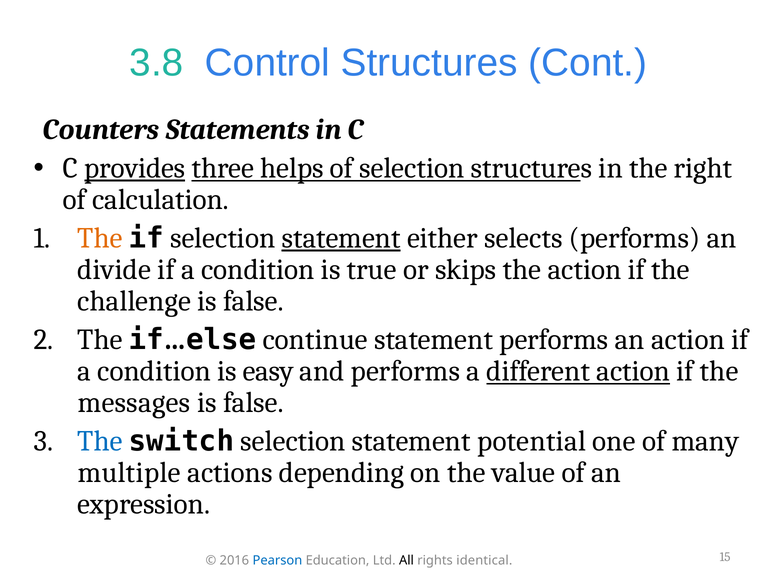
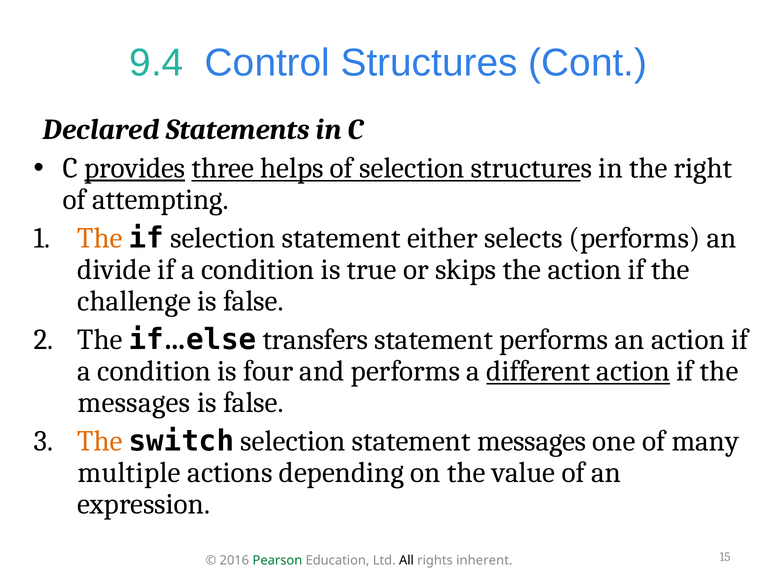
3.8: 3.8 -> 9.4 (156, 63)
Counters: Counters -> Declared (101, 130)
calculation: calculation -> attempting (160, 199)
statement underline: present -> none (341, 238)
continue: continue -> transfers (315, 339)
easy: easy -> four (268, 371)
The colour: blue -> orange (100, 441)
statement potential: potential -> messages (532, 441)
Pearson colour: blue -> green (277, 560)
identical: identical -> inherent (484, 560)
